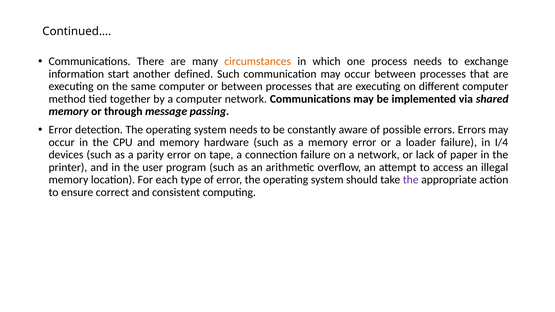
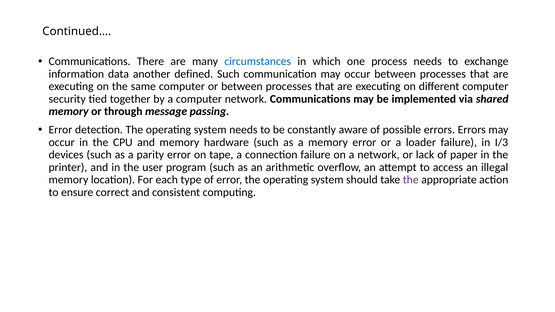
circumstances colour: orange -> blue (258, 61)
start: start -> data (118, 74)
method: method -> security (67, 99)
I/4: I/4 -> I/3 (501, 142)
